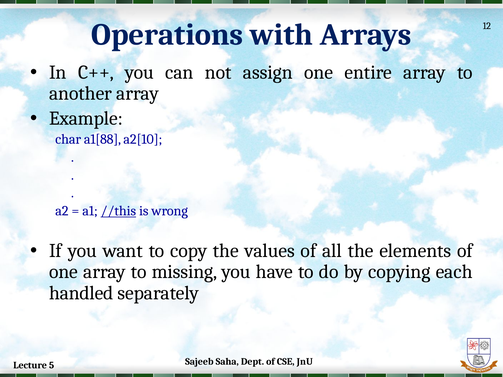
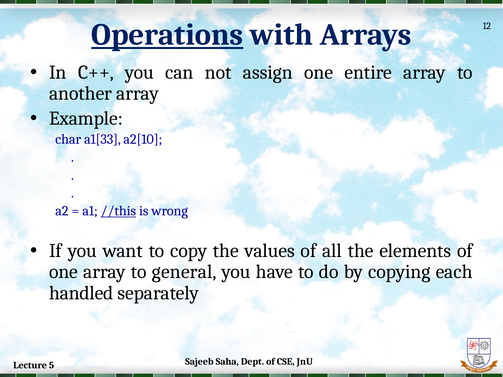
Operations underline: none -> present (167, 35)
a1[88: a1[88 -> a1[33 (102, 139)
missing: missing -> general (184, 272)
